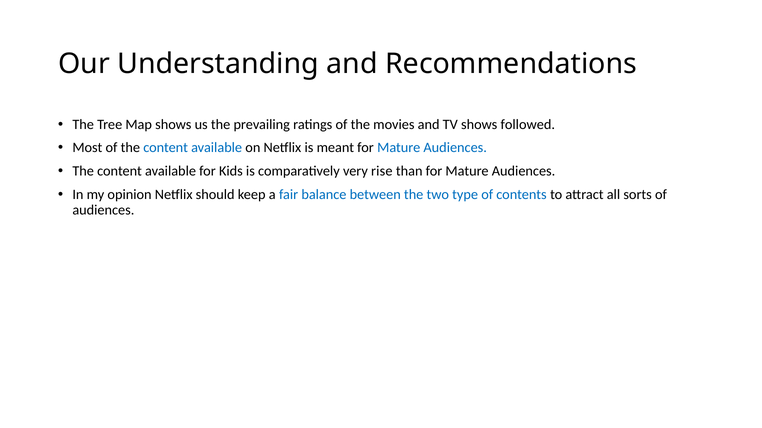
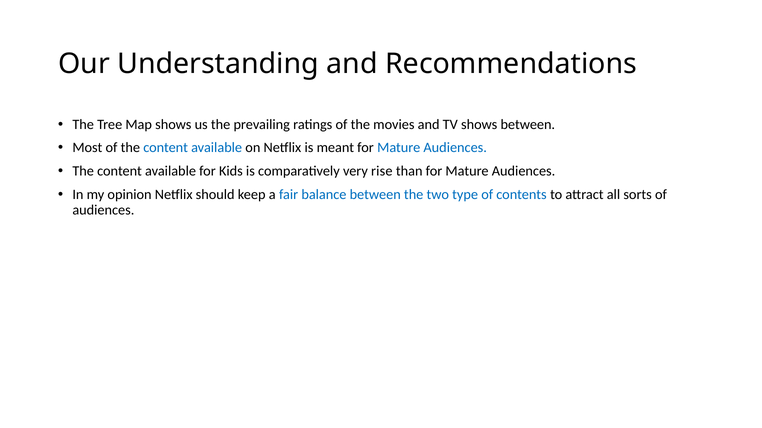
shows followed: followed -> between (528, 125)
